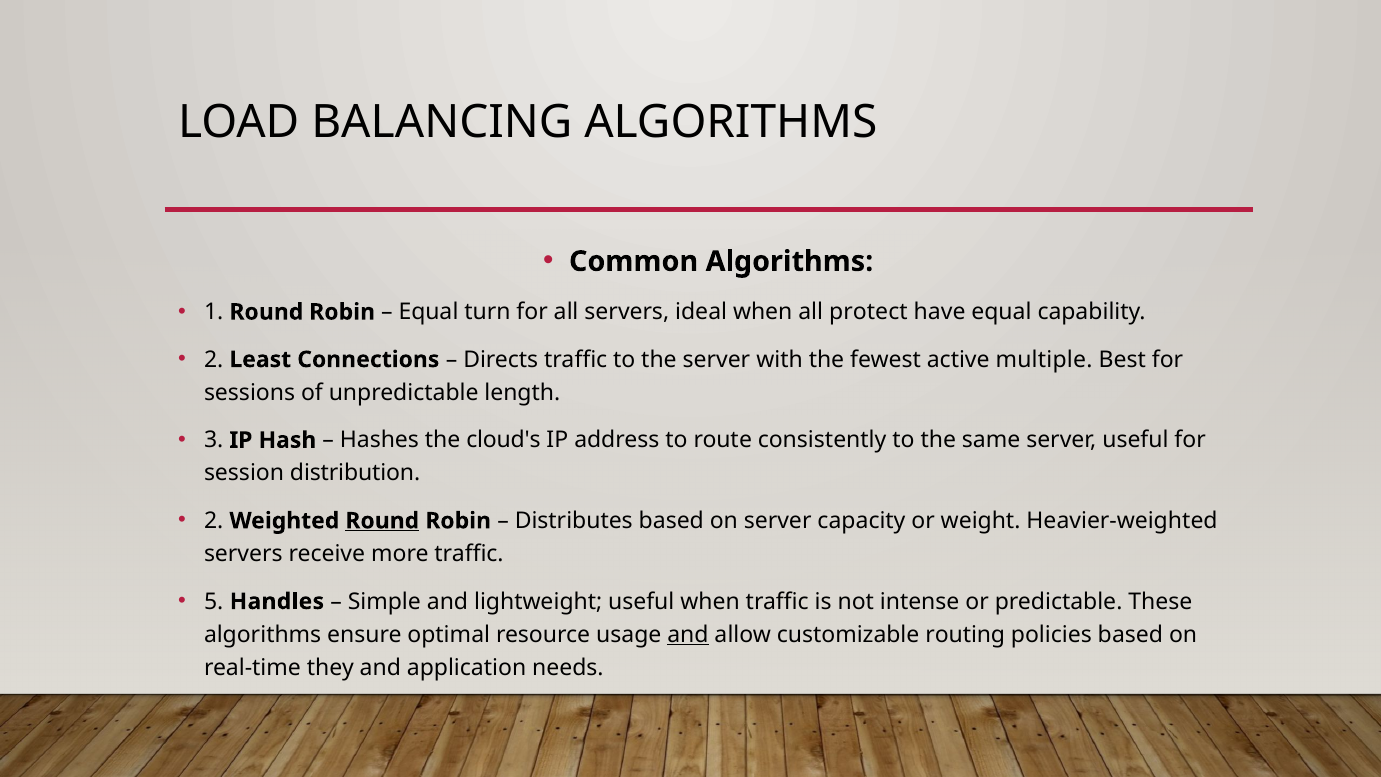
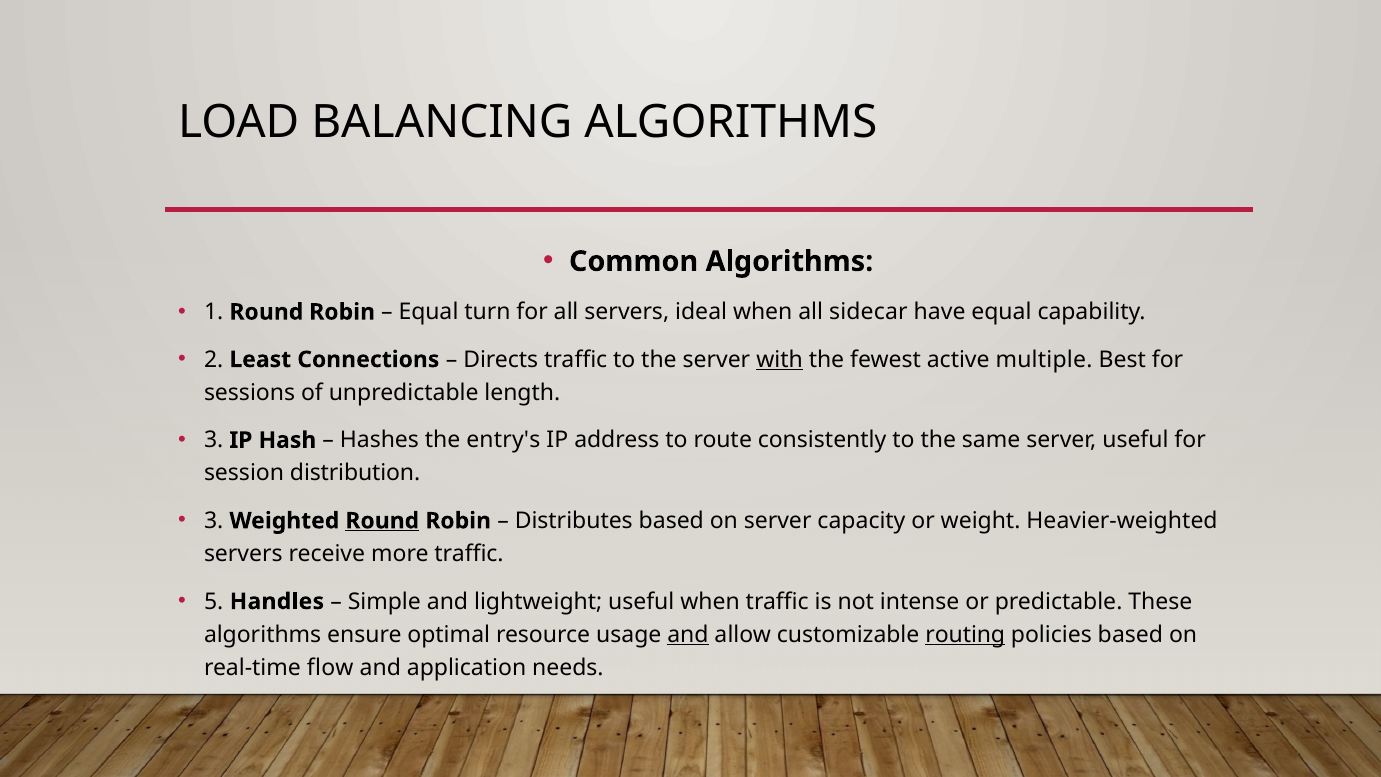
protect: protect -> sidecar (868, 312)
with underline: none -> present (780, 359)
cloud's: cloud's -> entry's (503, 440)
2: 2 -> 3 (214, 521)
routing underline: none -> present (965, 634)
they: they -> flow (330, 668)
